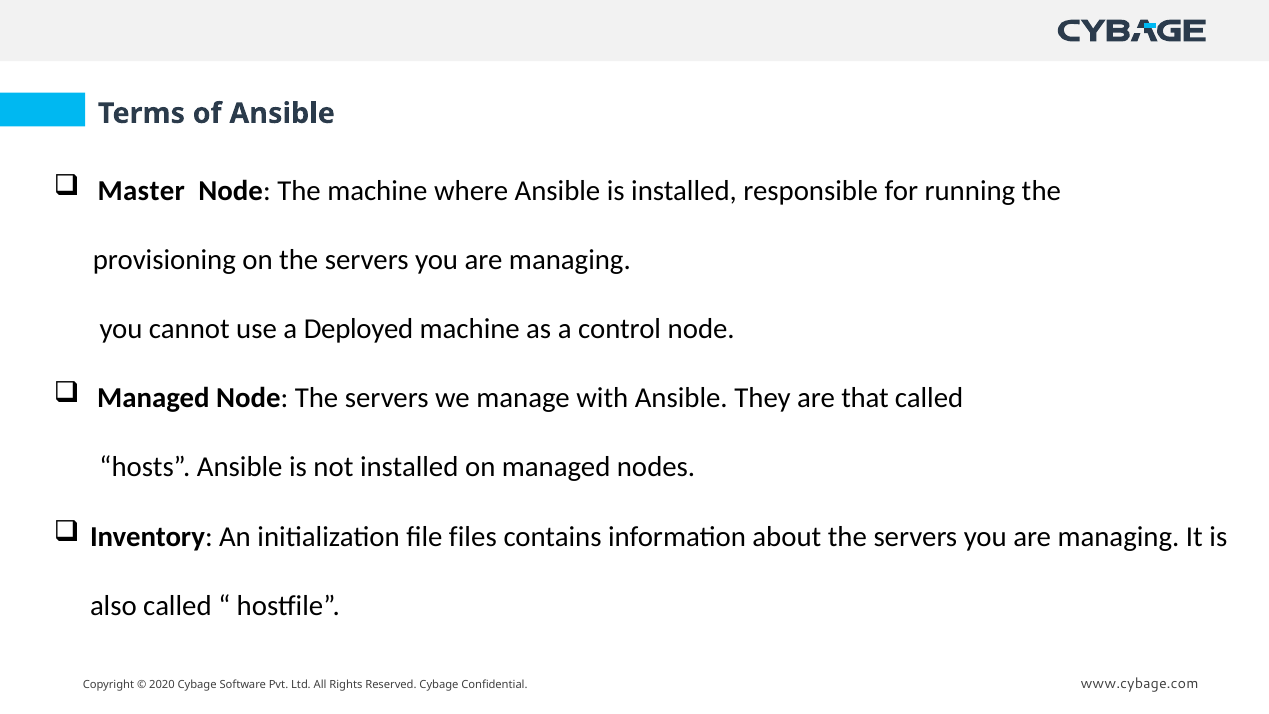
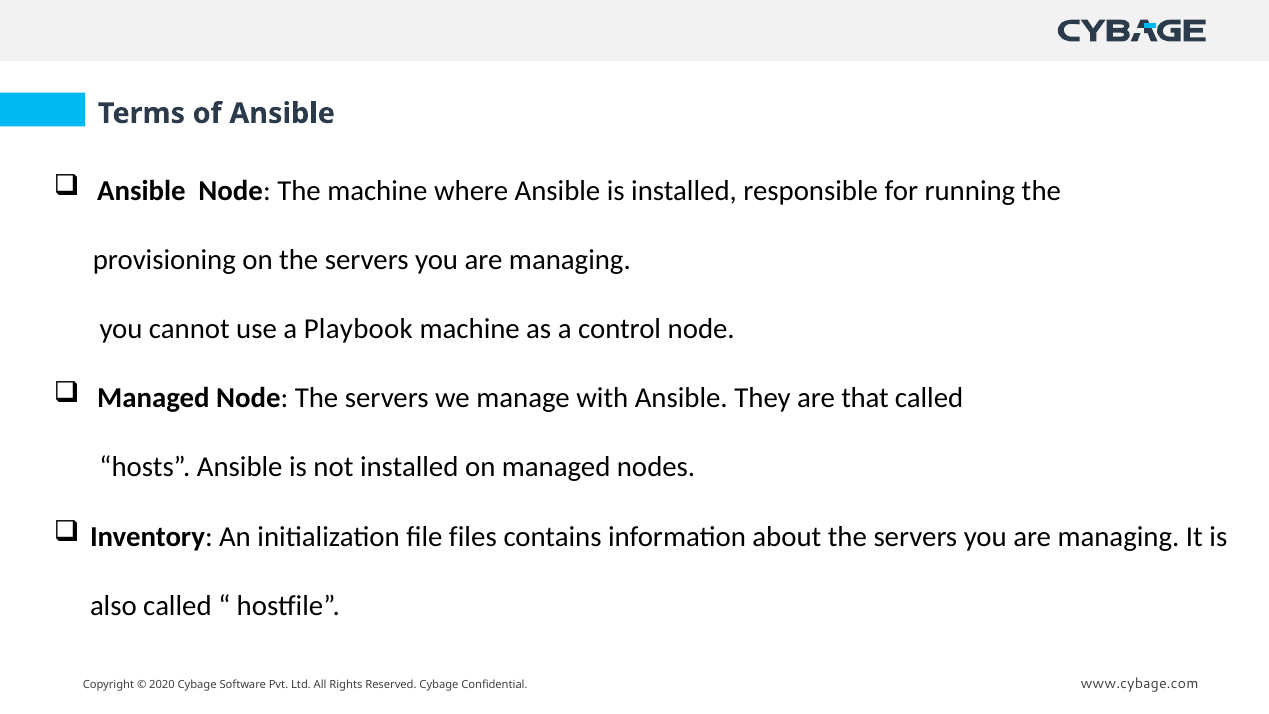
Master: Master -> Ansible (141, 191)
Deployed: Deployed -> Playbook (358, 329)
